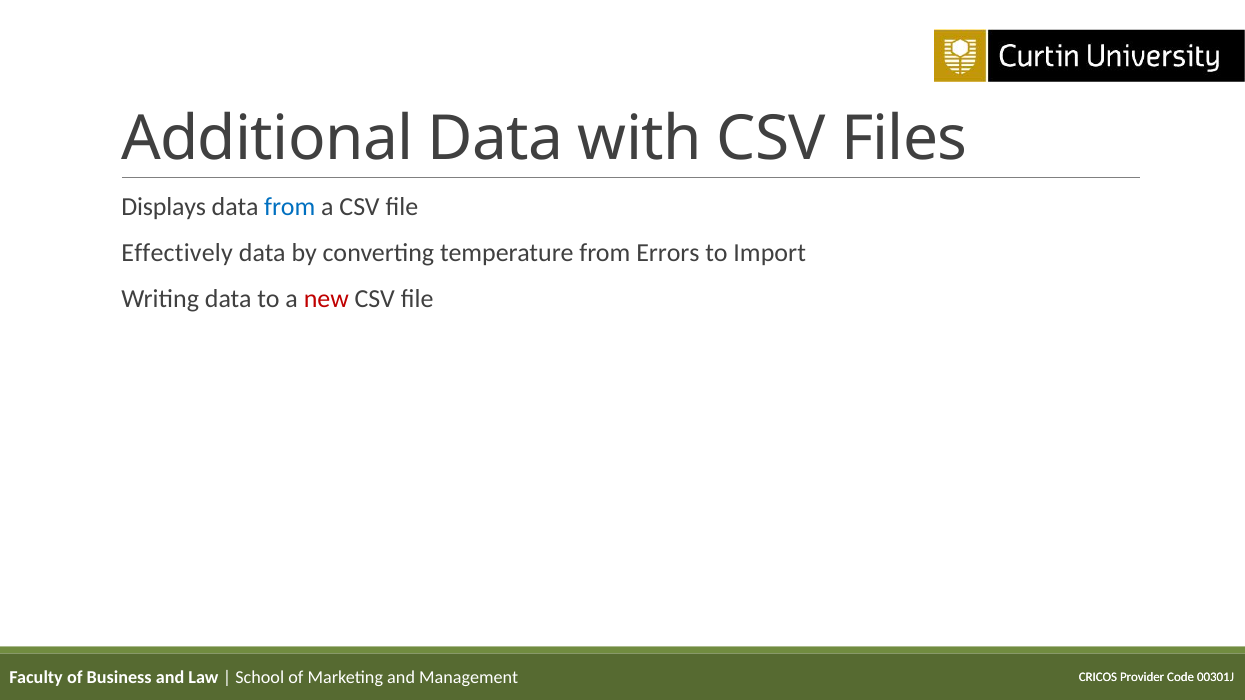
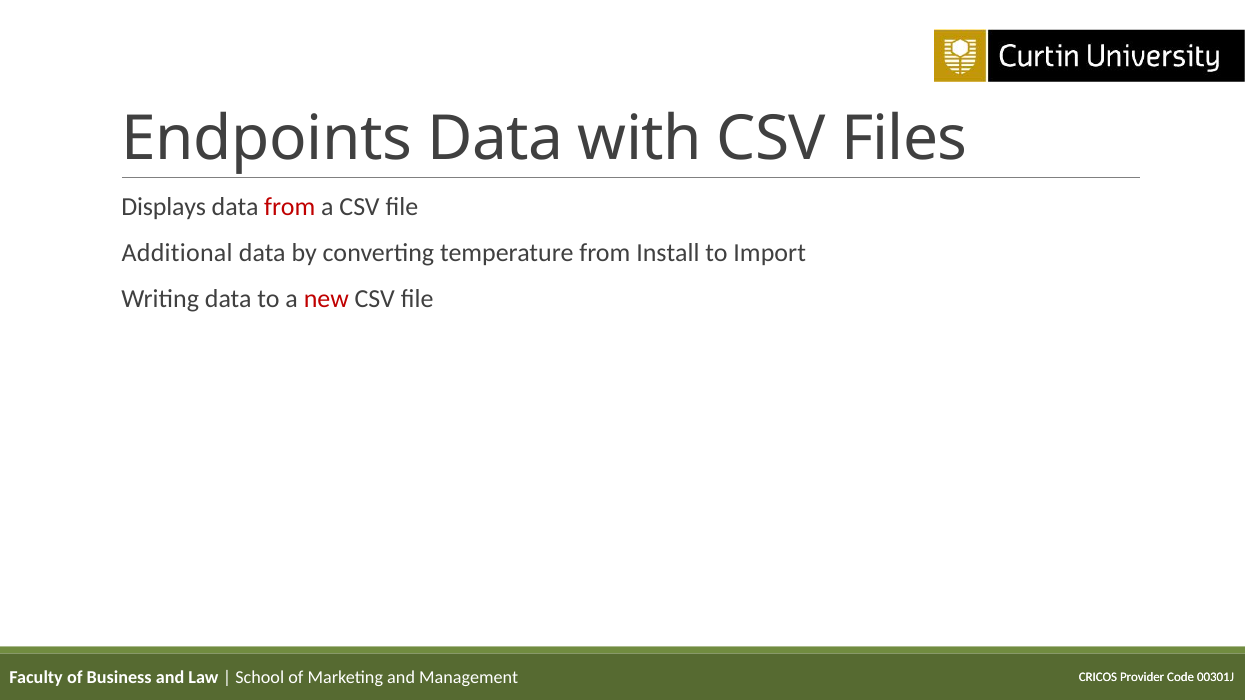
Additional: Additional -> Endpoints (267, 139)
from colour: blue -> red (290, 207)
Effectively: Effectively -> Additional (177, 253)
Errors: Errors -> Install (668, 253)
